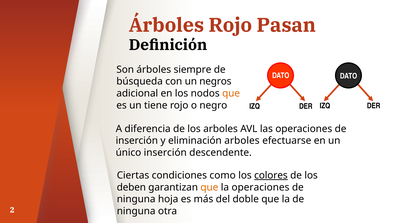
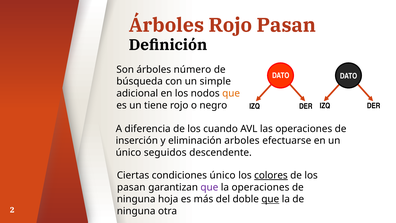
siempre: siempre -> número (192, 69)
negros: negros -> simple (215, 81)
los arboles: arboles -> cuando (221, 129)
único inserción: inserción -> seguidos (165, 152)
condiciones como: como -> único (223, 175)
deben: deben -> pasan (131, 187)
que colour: orange -> purple (209, 187)
que underline: none -> present (270, 199)
